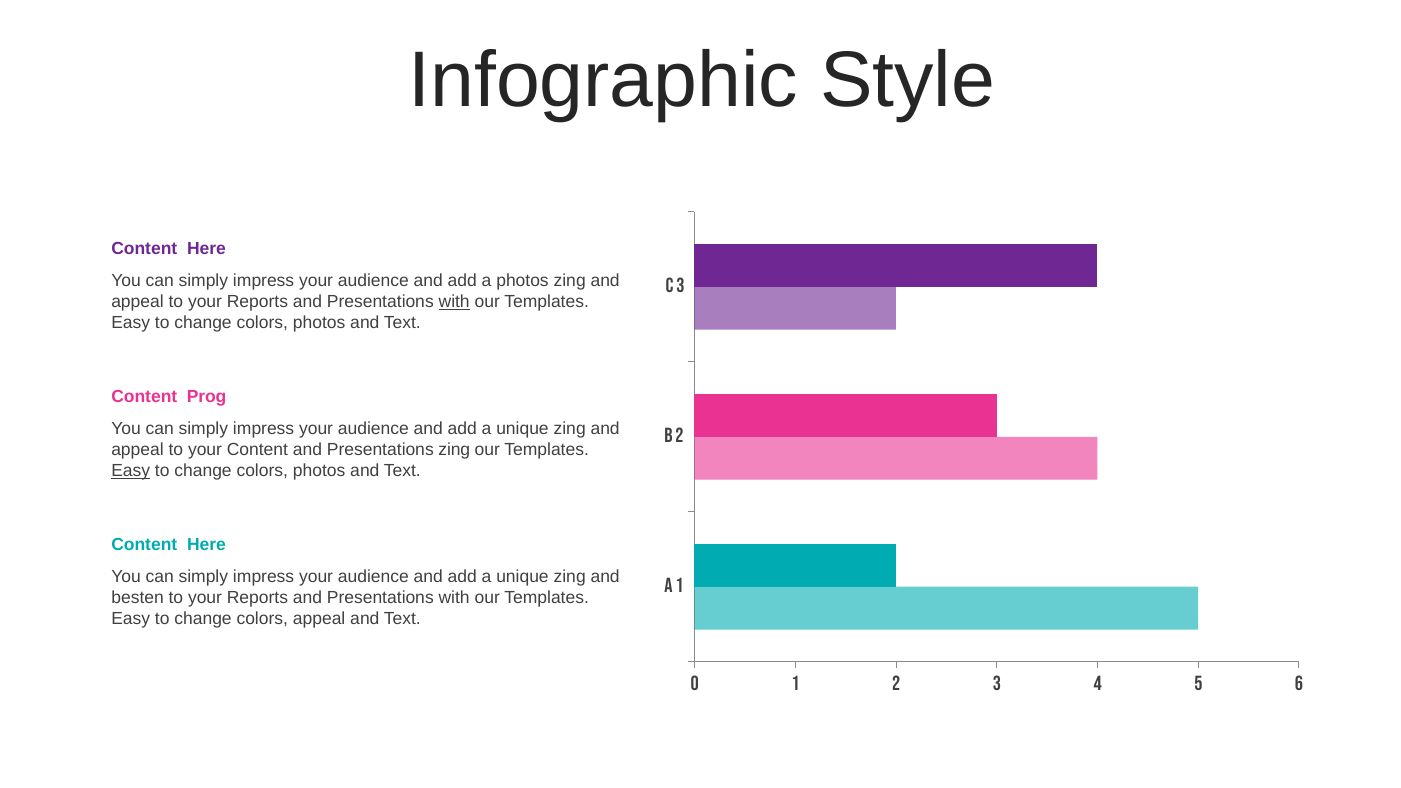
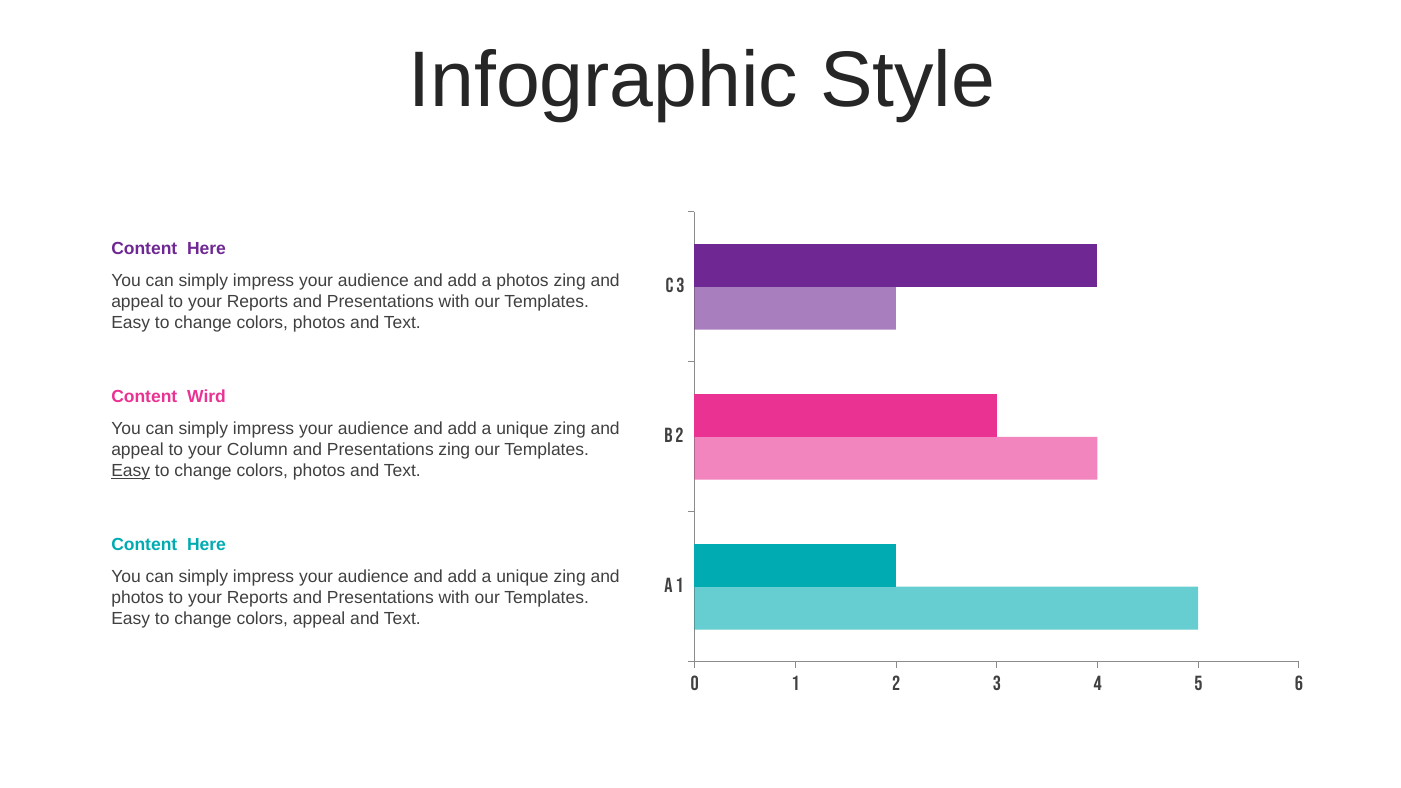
with underline: present -> none (454, 302)
Prog: Prog -> Wird (206, 397)
your Content: Content -> Column (257, 450)
besten: besten -> photos (138, 598)
